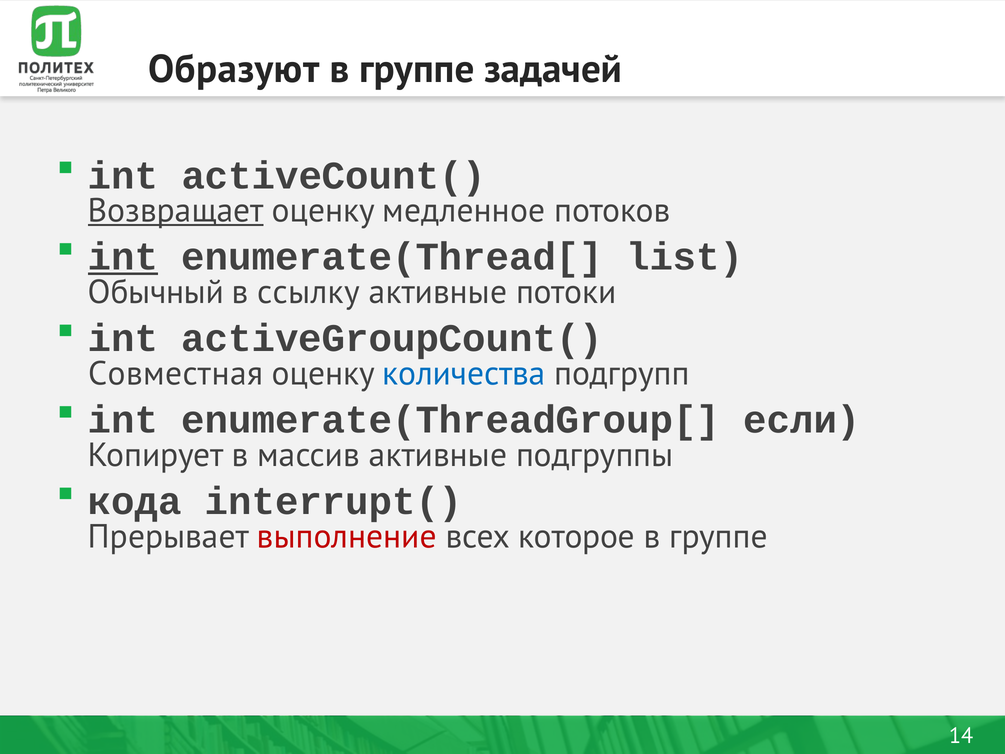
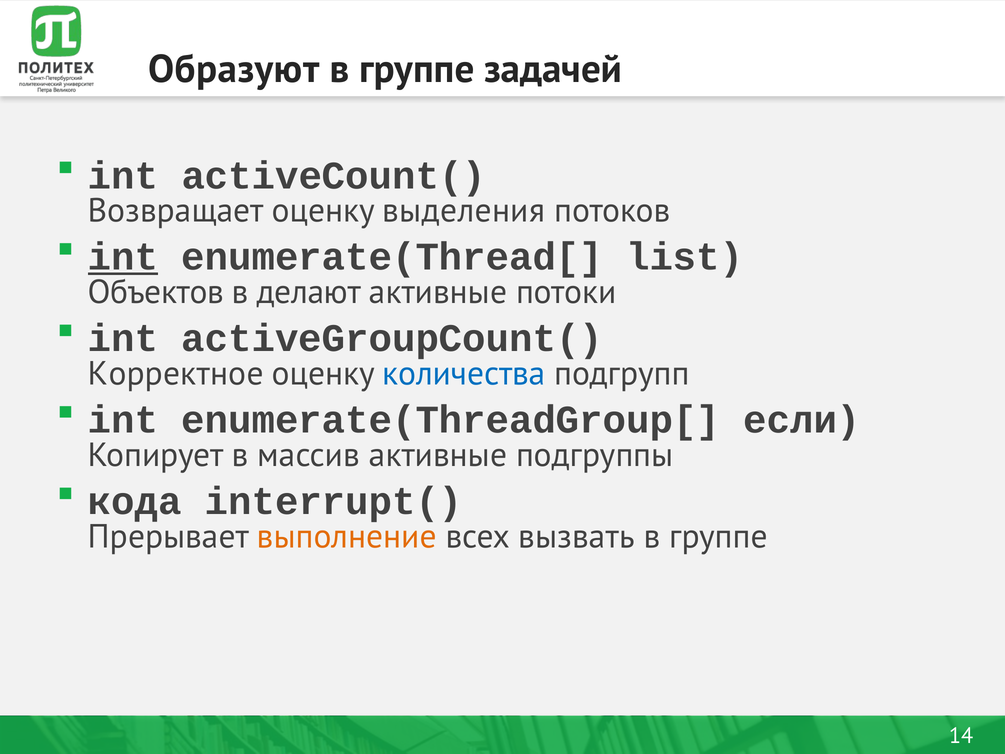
Возвращает underline: present -> none (176, 211)
медленное: медленное -> выделения (464, 211)
Обычный: Обычный -> Объектов (156, 292)
ссылку: ссылку -> делают (309, 292)
Совместная: Совместная -> Корректное (176, 373)
выполнение colour: red -> orange (347, 536)
которое: которое -> вызвать (576, 536)
